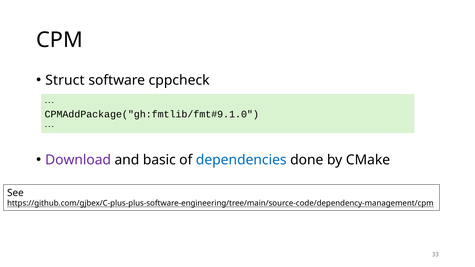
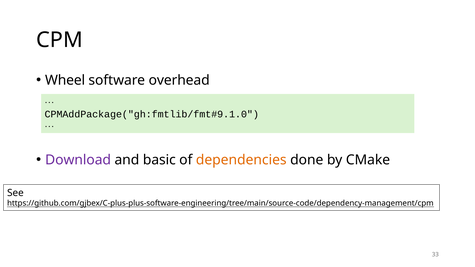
Struct: Struct -> Wheel (65, 80)
cppcheck: cppcheck -> overhead (179, 80)
dependencies colour: blue -> orange (241, 160)
